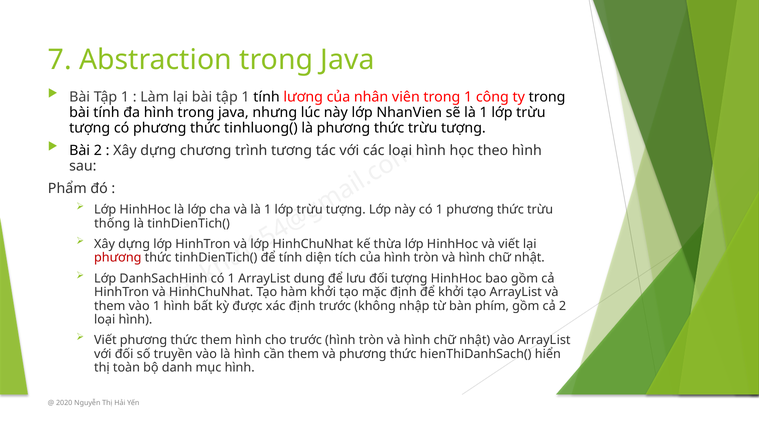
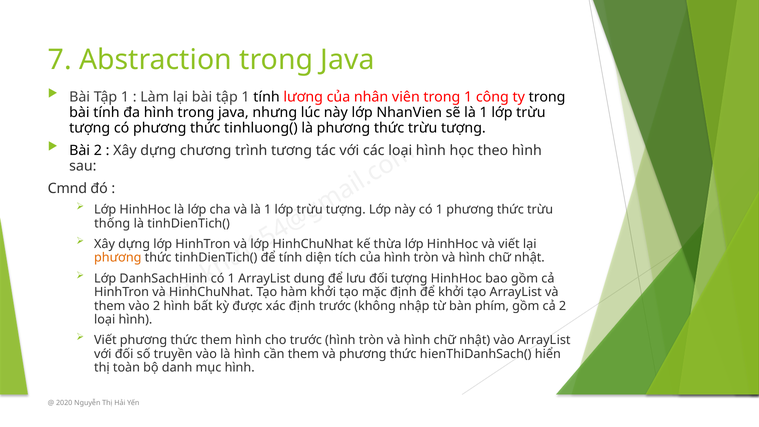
Phẩm: Phẩm -> Cmnd (67, 188)
phương colour: red -> orange (118, 258)
vào 1: 1 -> 2 (157, 306)
